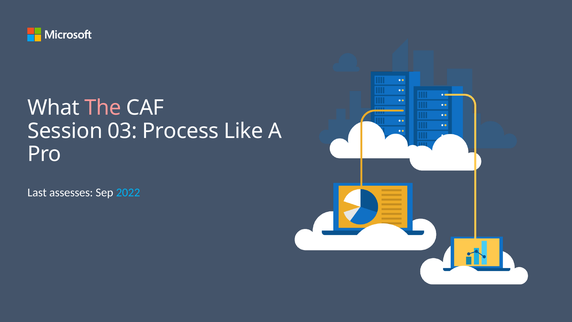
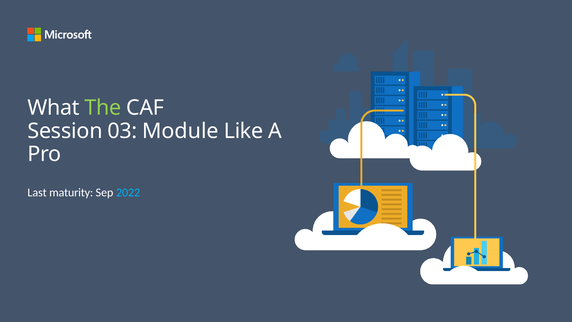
The colour: pink -> light green (103, 108)
Process: Process -> Module (180, 131)
assesses: assesses -> maturity (71, 192)
